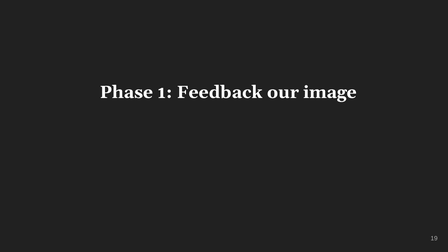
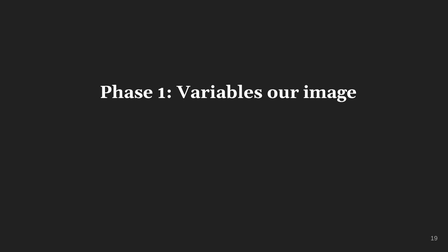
Feedback: Feedback -> Variables (220, 92)
